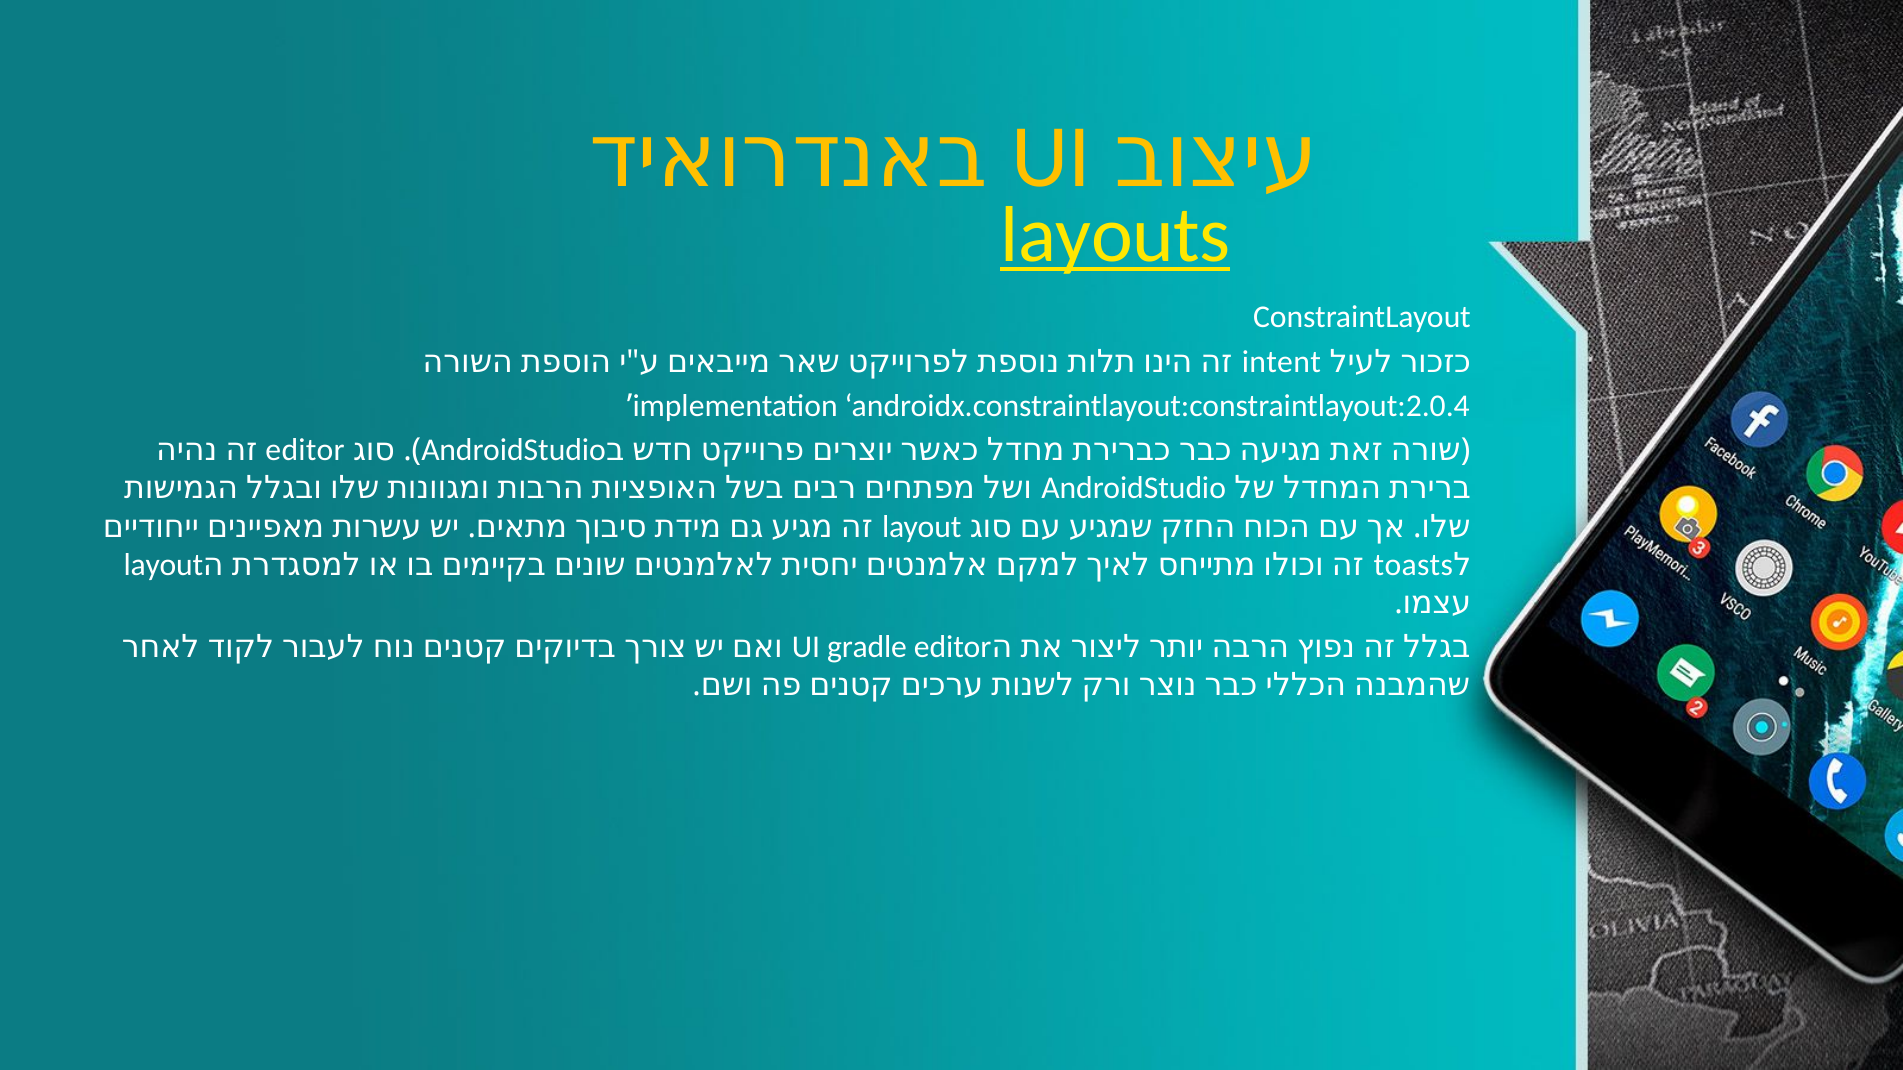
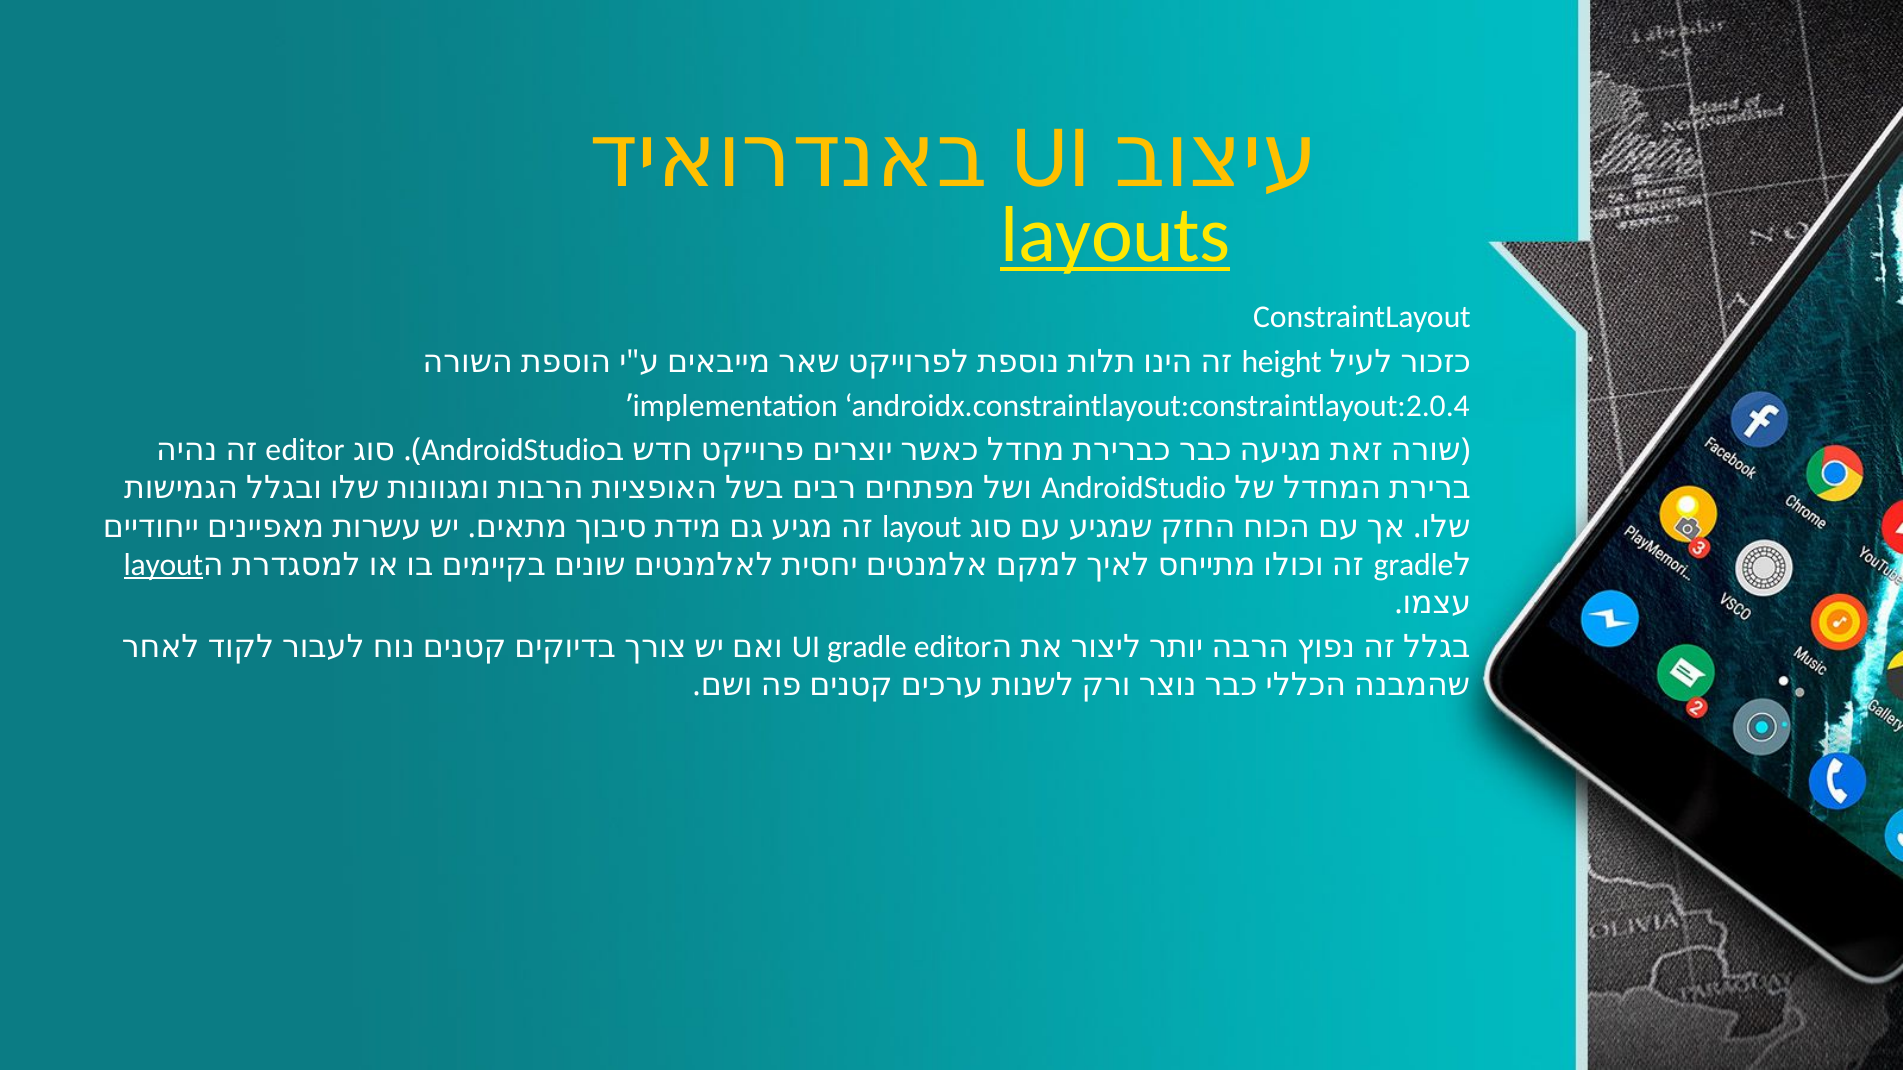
intent: intent -> height (1282, 362)
layout underline: none -> present (163, 565)
toasts: toasts -> gradle (1414, 565)
